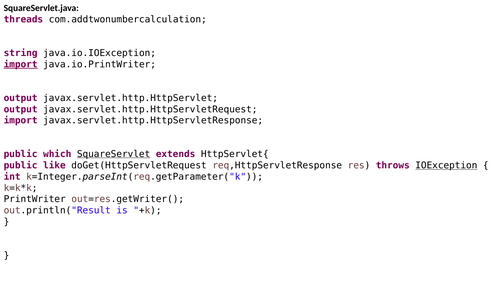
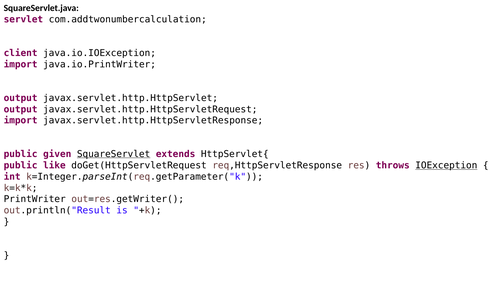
threads: threads -> servlet (23, 19)
string: string -> client (21, 53)
import underline: present -> none (21, 64)
which: which -> given (57, 154)
